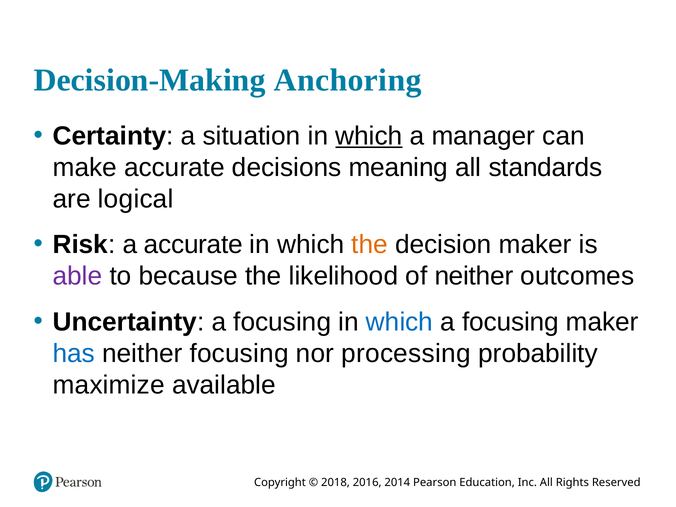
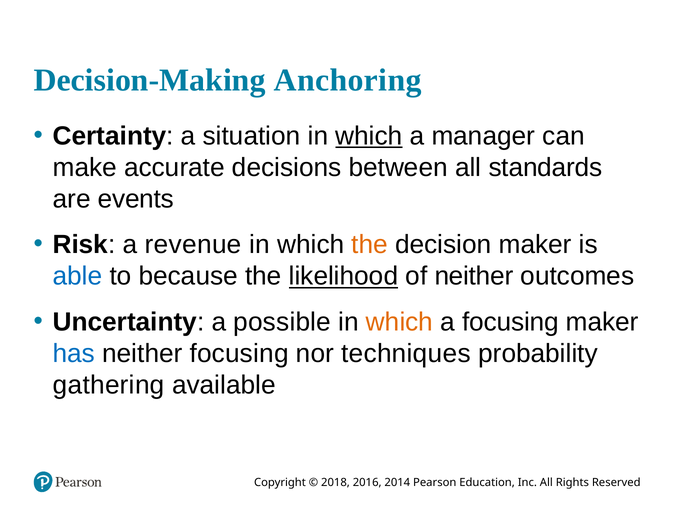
meaning: meaning -> between (398, 167)
logical: logical -> events (136, 199)
a accurate: accurate -> revenue (193, 245)
able colour: purple -> blue (78, 276)
likelihood underline: none -> present (343, 276)
Uncertainty a focusing: focusing -> possible (282, 322)
which colour: blue -> orange (400, 322)
processing: processing -> techniques (406, 353)
maximize: maximize -> gathering (109, 385)
